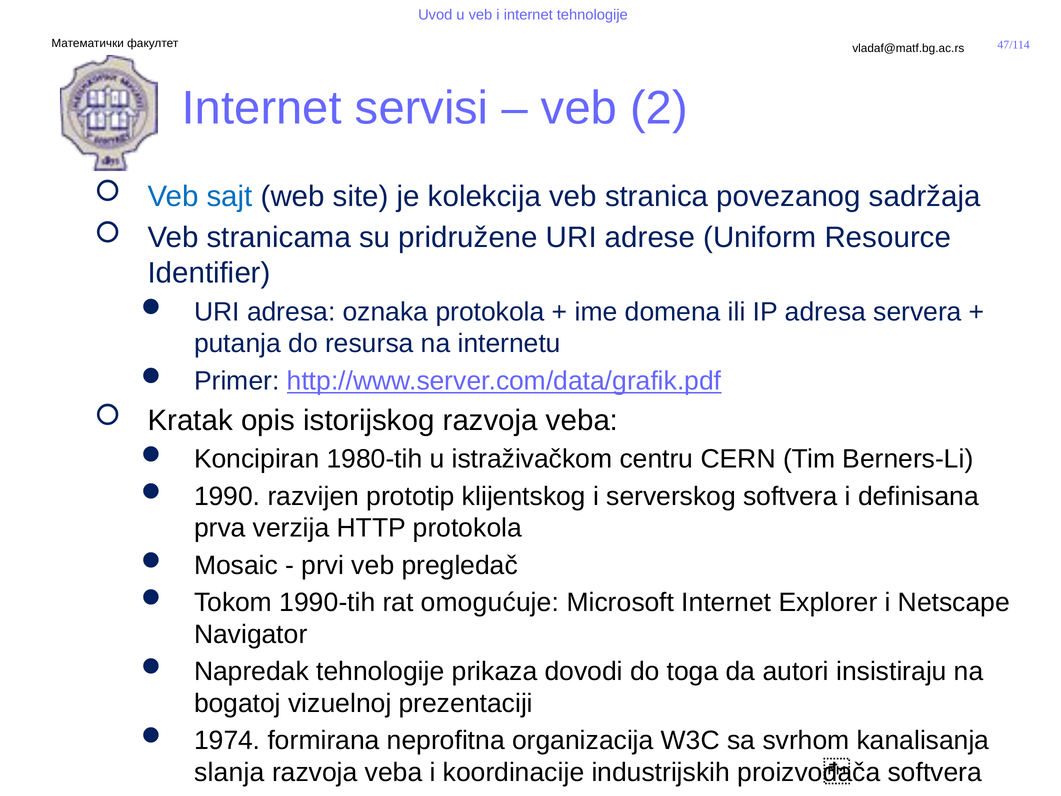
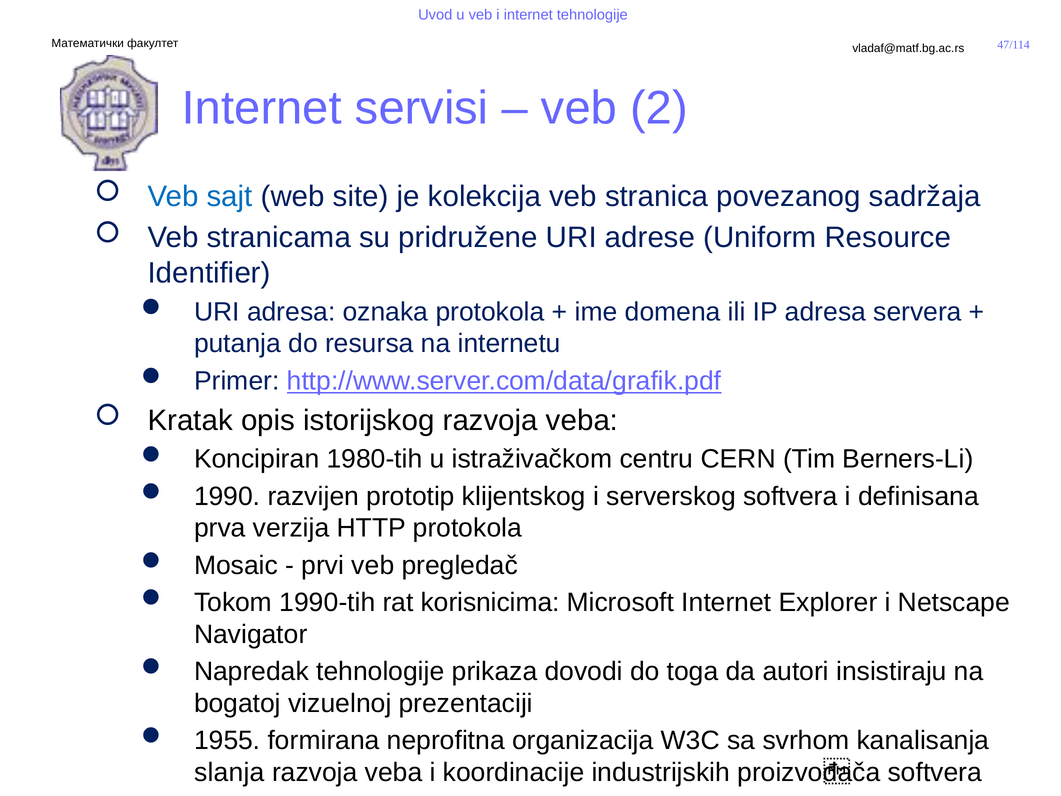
omogućuje: omogućuje -> korisnicima (490, 602)
1974: 1974 -> 1955 (227, 740)
